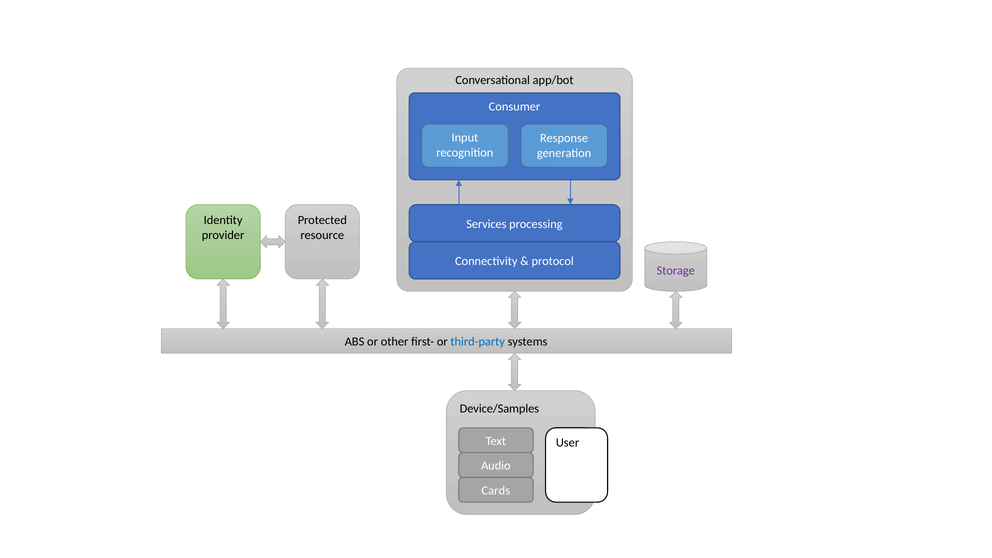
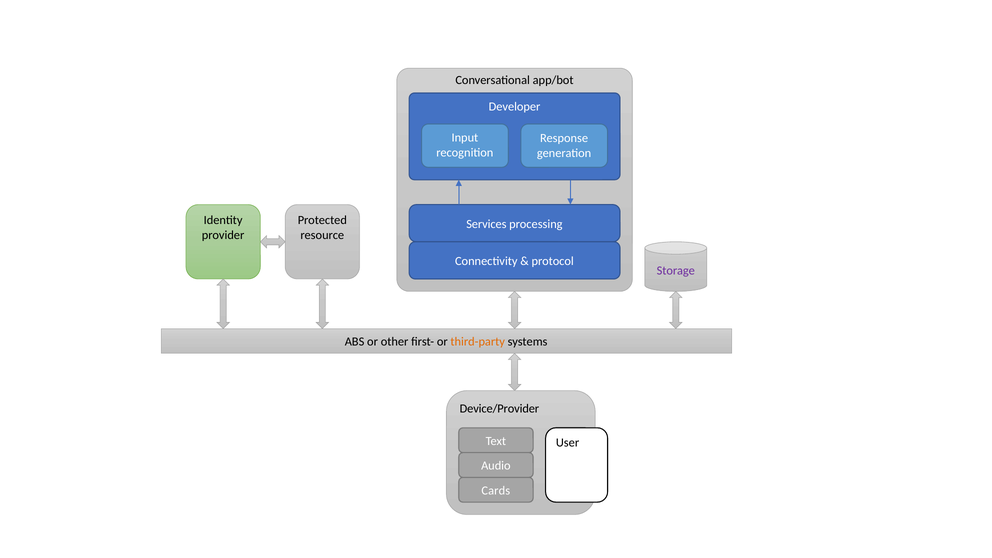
Consumer: Consumer -> Developer (515, 106)
third-party colour: blue -> orange (478, 342)
Device/Samples: Device/Samples -> Device/Provider (499, 409)
